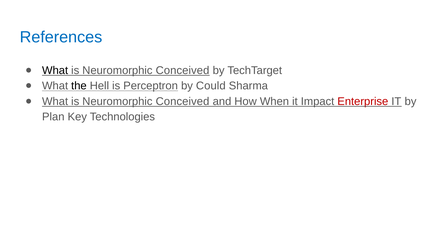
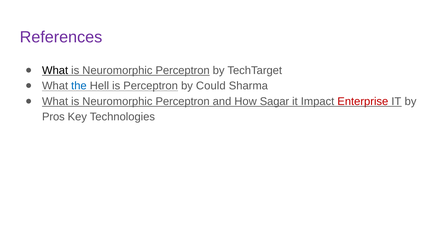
References colour: blue -> purple (61, 37)
Conceived: Conceived -> Perceptron (183, 70)
the colour: black -> blue (79, 86)
Conceived: Conceived -> Perceptron (183, 101)
When: When -> Sagar (275, 101)
Plan: Plan -> Pros (53, 117)
